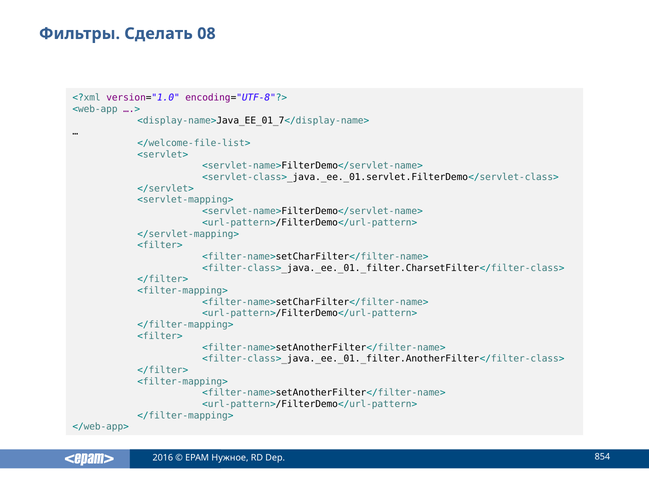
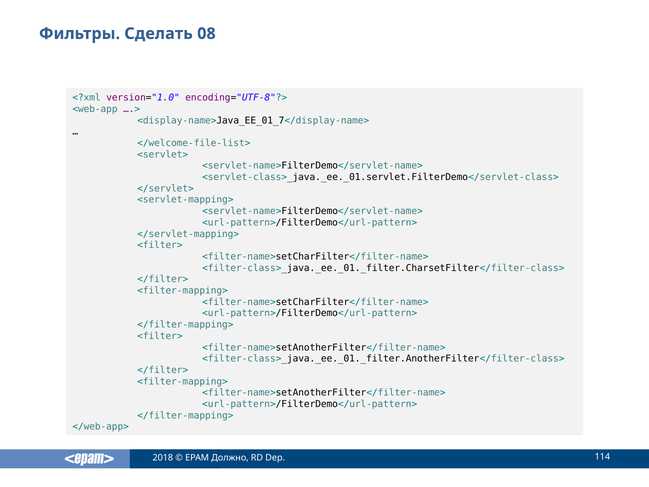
2016: 2016 -> 2018 (163, 458)
Нужное: Нужное -> Должно (230, 458)
854: 854 -> 114 (602, 456)
